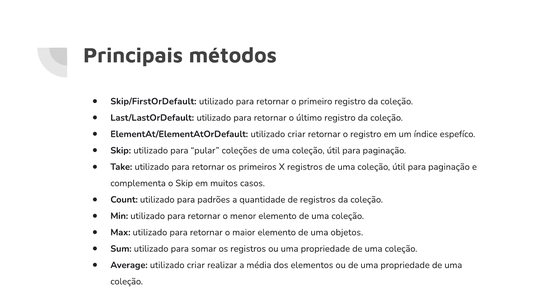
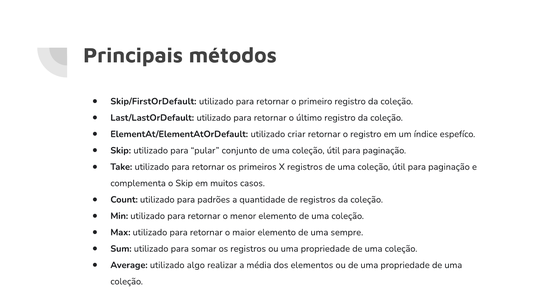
coleções: coleções -> conjunto (239, 150)
objetos: objetos -> sempre (347, 232)
Average utilizado criar: criar -> algo (196, 265)
